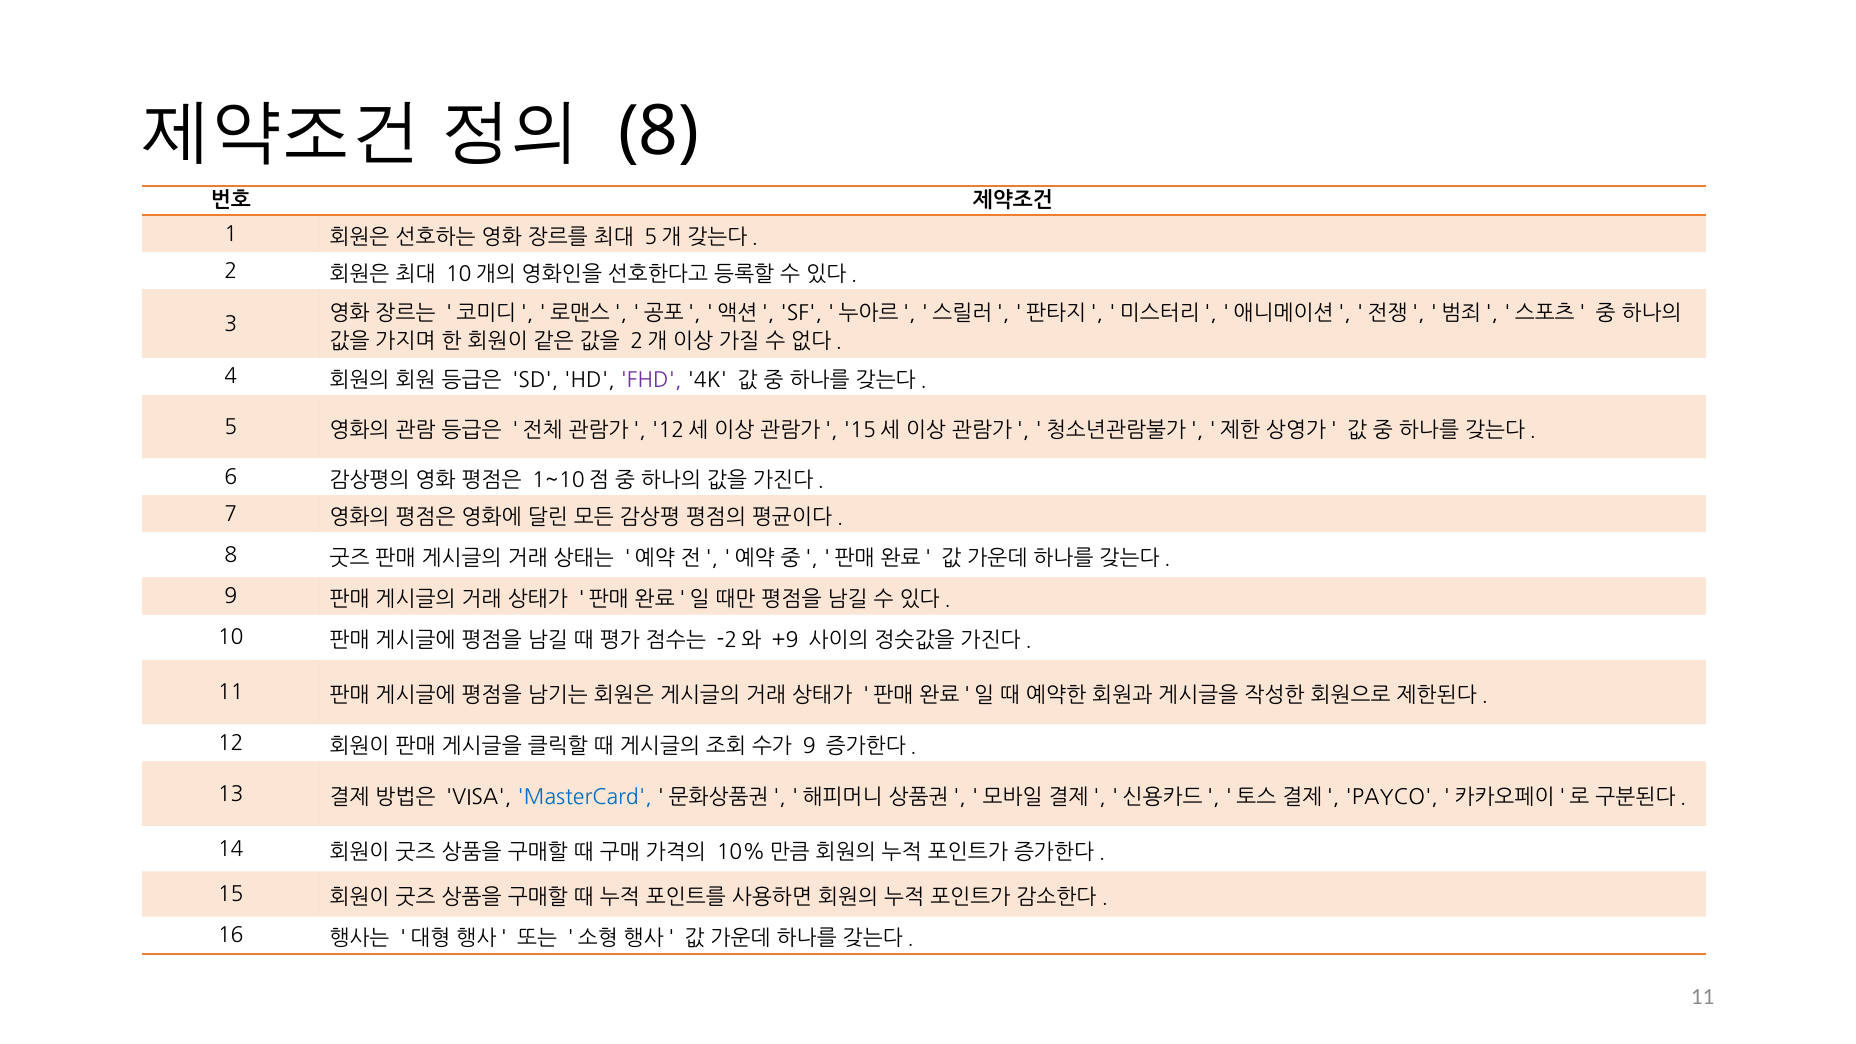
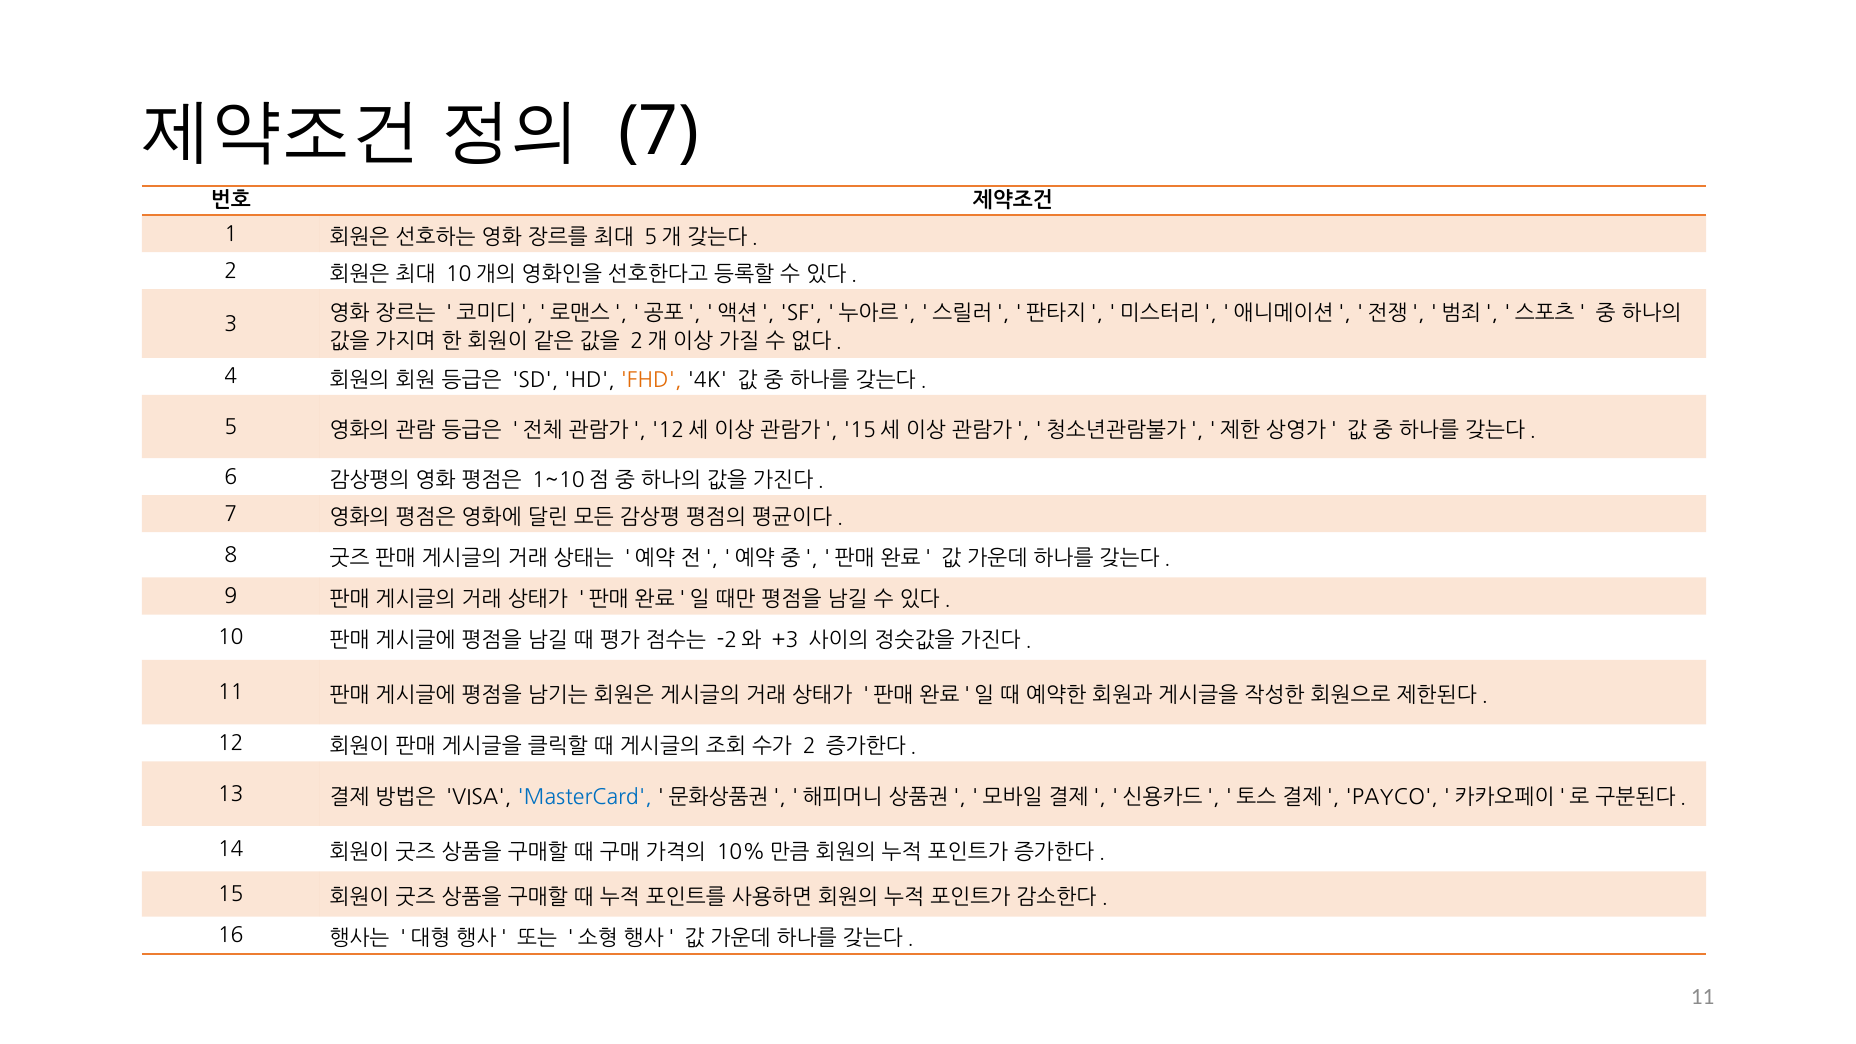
8: 8 -> 7 (659, 132)
FHD colour: purple -> orange (651, 380)
+9: +9 -> +3 (785, 641)
9: 9 -> 2 (809, 747)
